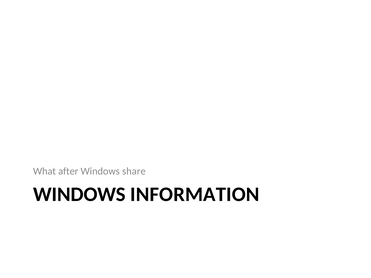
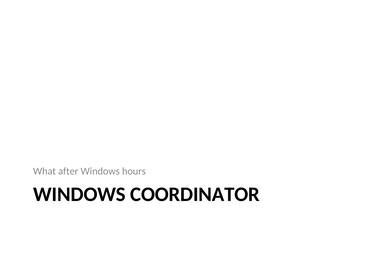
share: share -> hours (134, 171)
INFORMATION: INFORMATION -> COORDINATOR (195, 194)
